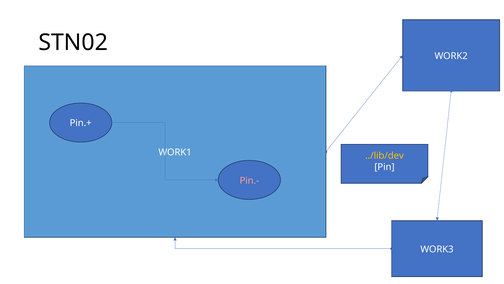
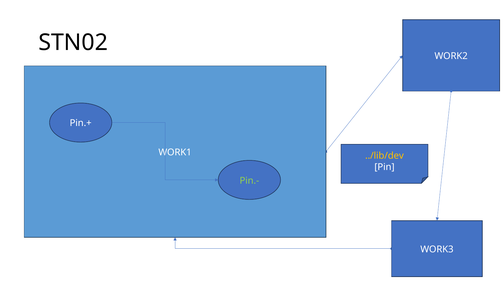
Pin.- colour: pink -> light green (249, 180)
